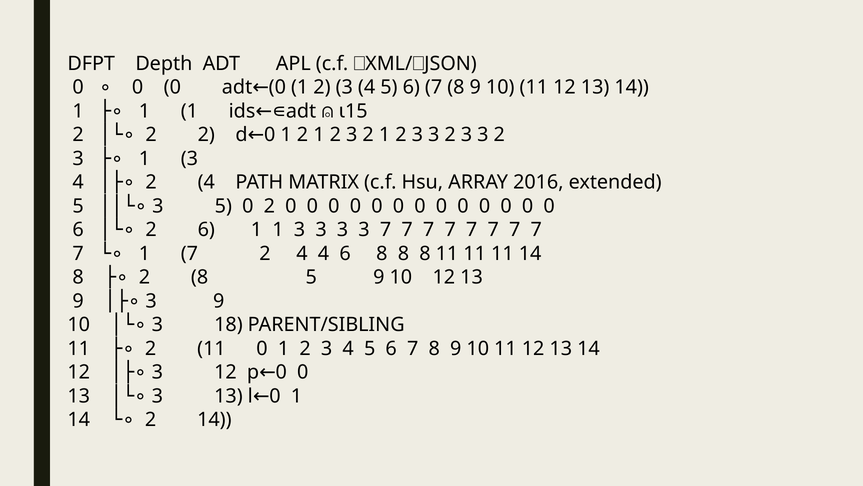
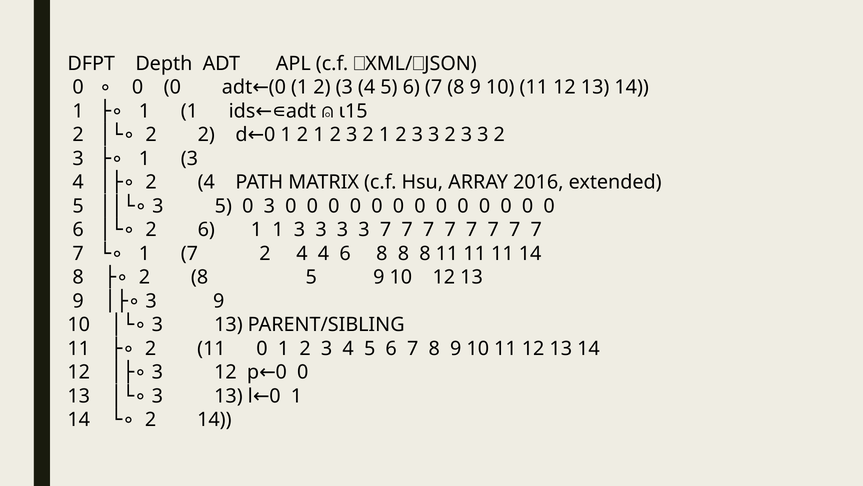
0 2: 2 -> 3 (269, 206)
10 3 18: 18 -> 13 (228, 324)
